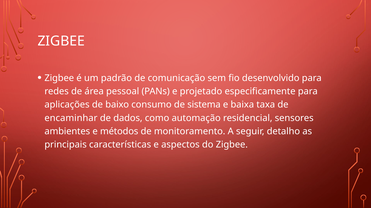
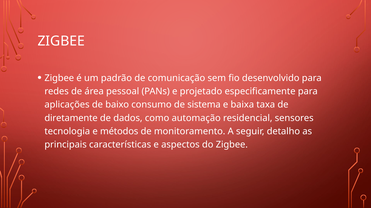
encaminhar: encaminhar -> diretamente (71, 118)
ambientes: ambientes -> tecnologia (67, 132)
